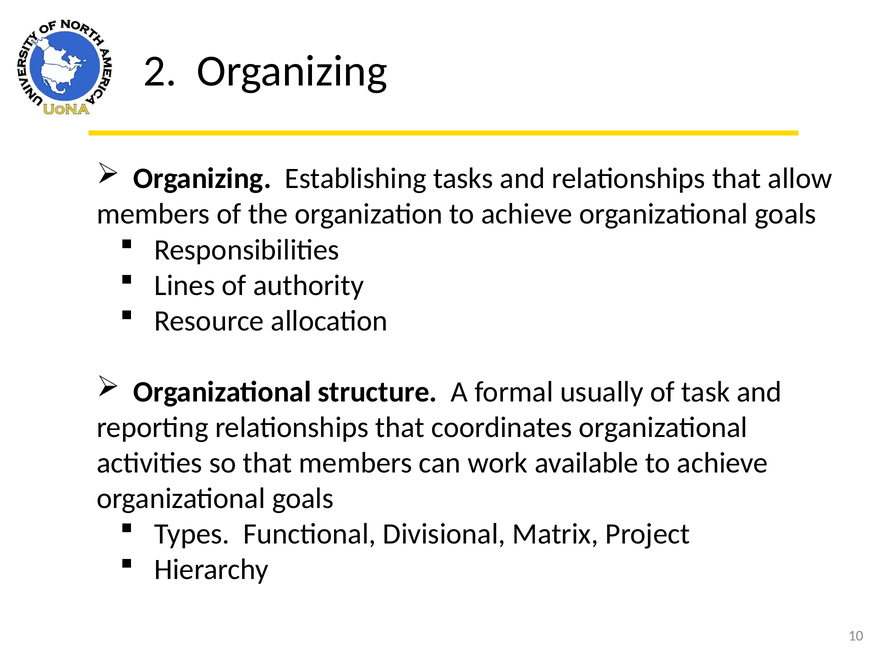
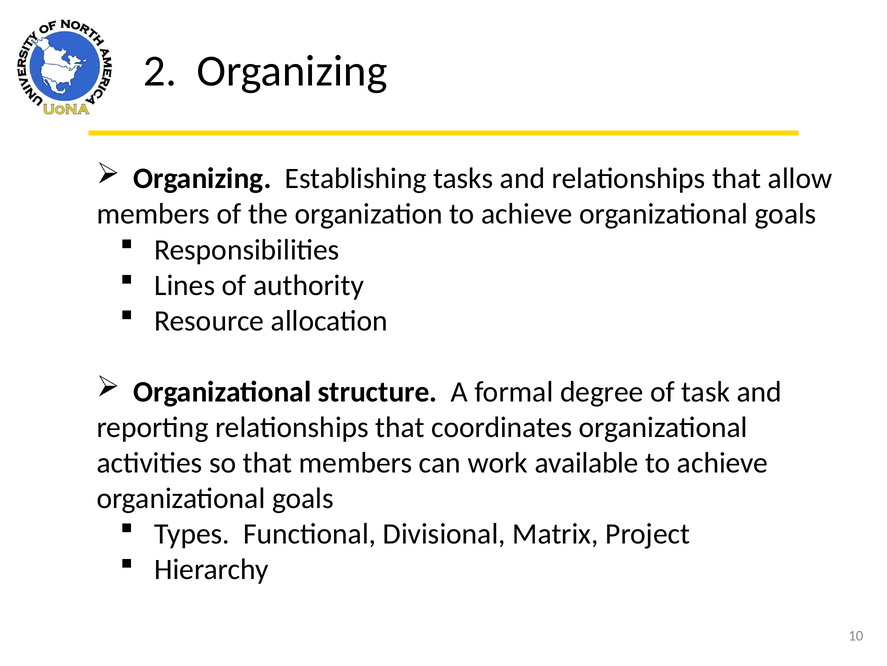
usually: usually -> degree (602, 391)
